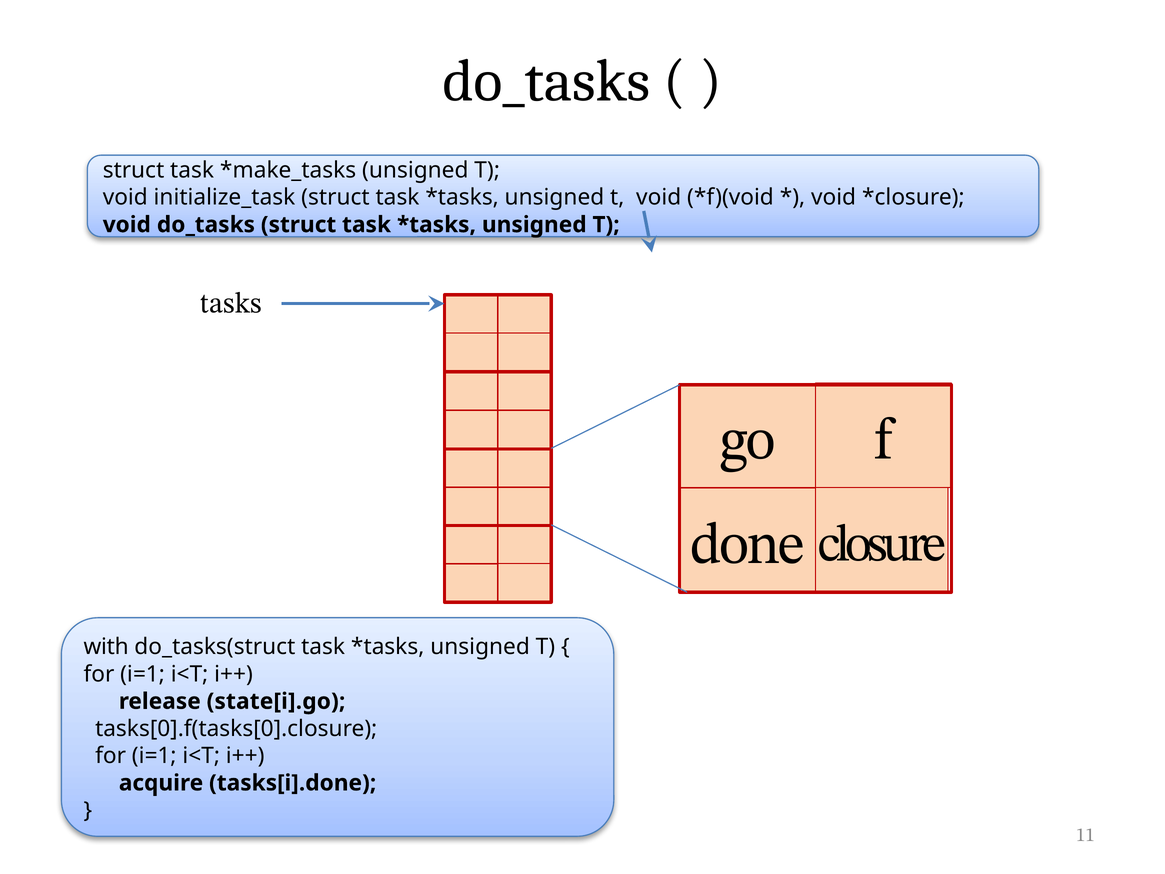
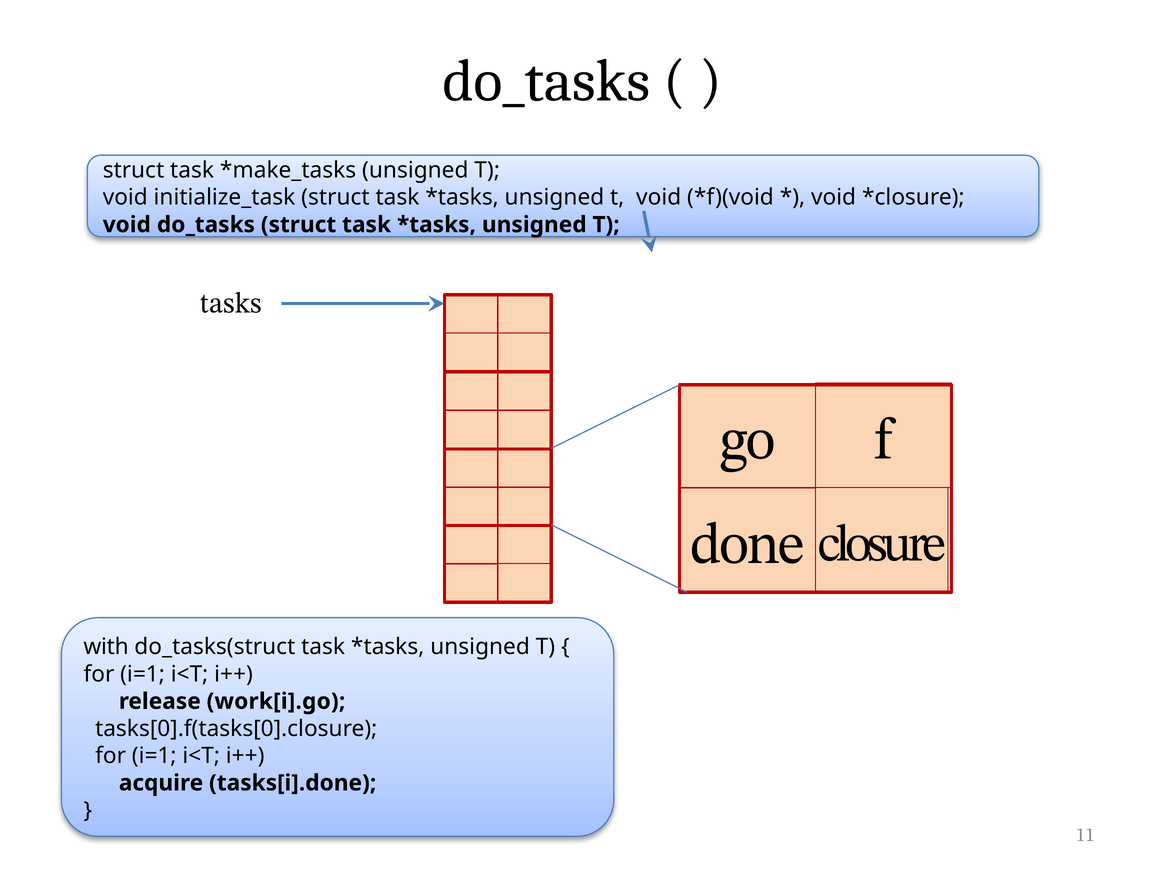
state[i].go: state[i].go -> work[i].go (276, 701)
